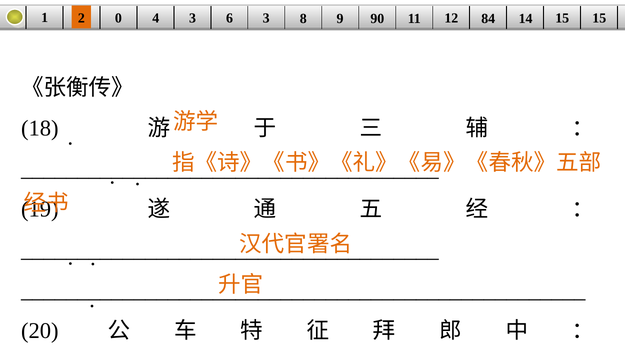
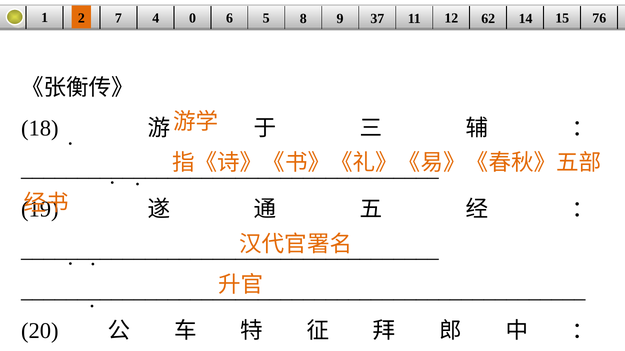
0: 0 -> 7 (118, 18)
4 3: 3 -> 0 (193, 18)
6 3: 3 -> 5 (266, 18)
90: 90 -> 37 (377, 19)
84: 84 -> 62 (488, 19)
15 15: 15 -> 76 (599, 18)
